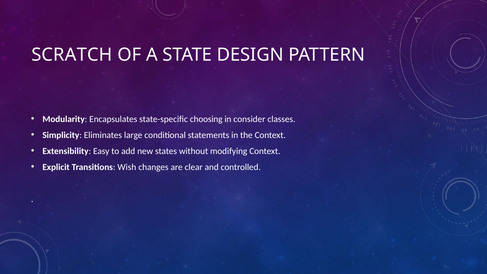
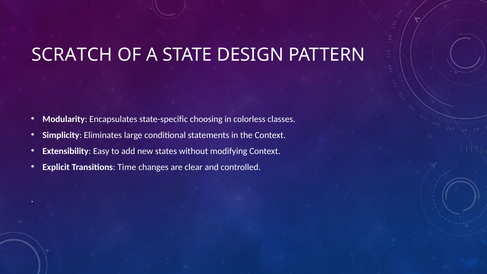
consider: consider -> colorless (249, 119)
Wish: Wish -> Time (127, 167)
